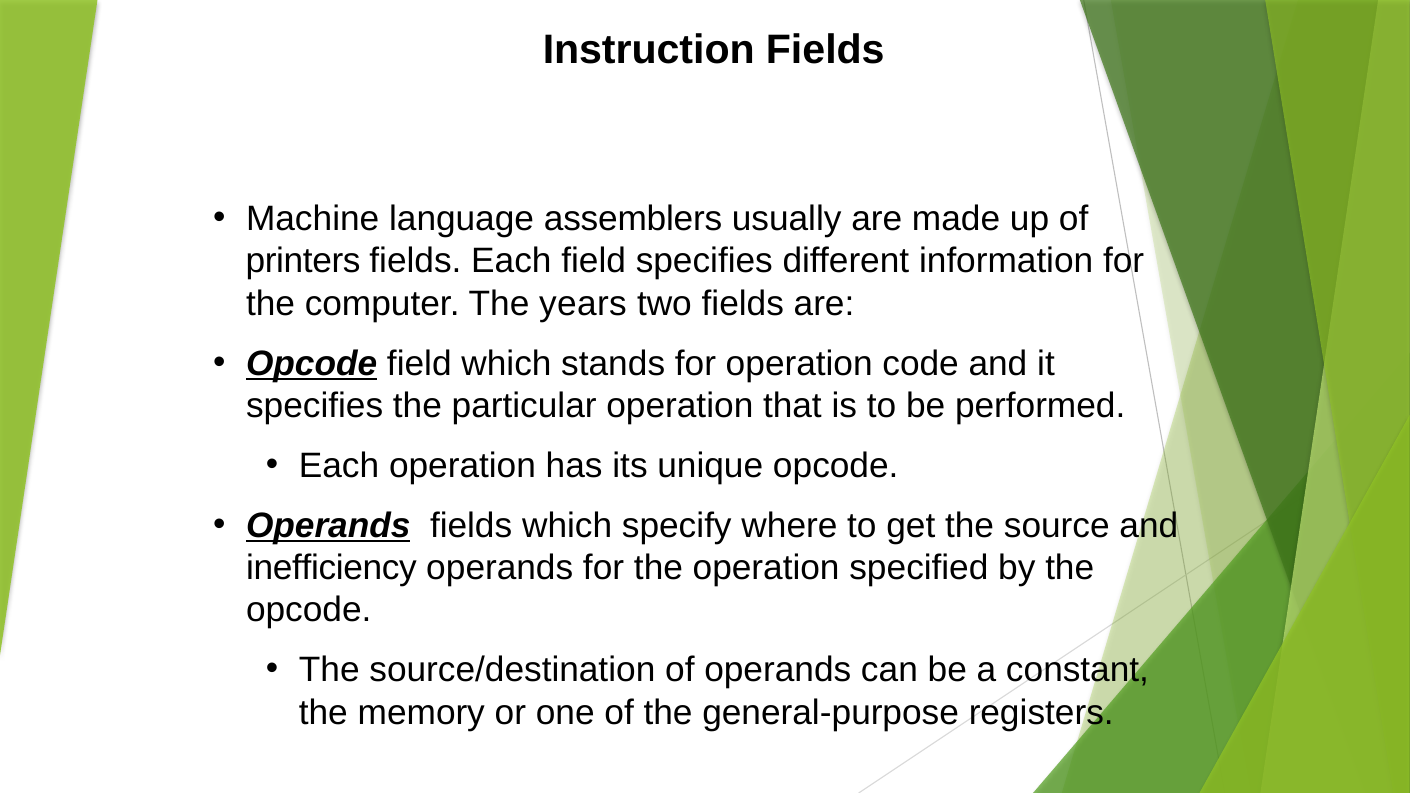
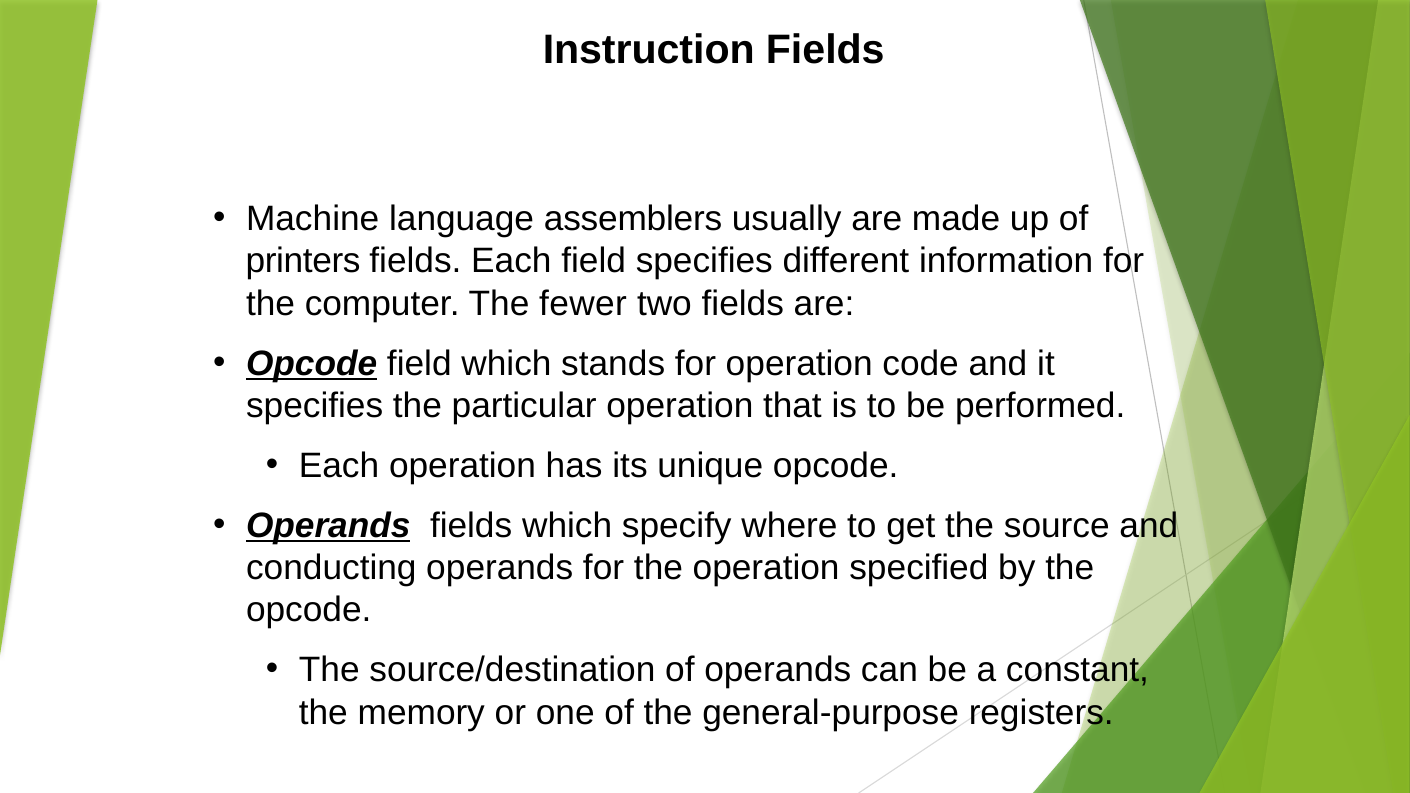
years: years -> fewer (583, 304)
inefficiency: inefficiency -> conducting (331, 568)
